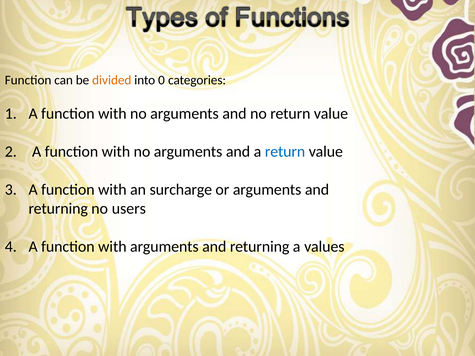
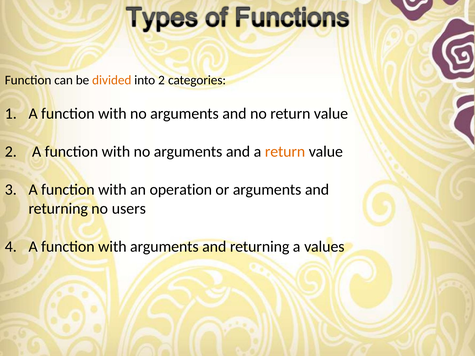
into 0: 0 -> 2 (161, 80)
return colour: blue -> orange (285, 152)
surcharge: surcharge -> operation (181, 190)
